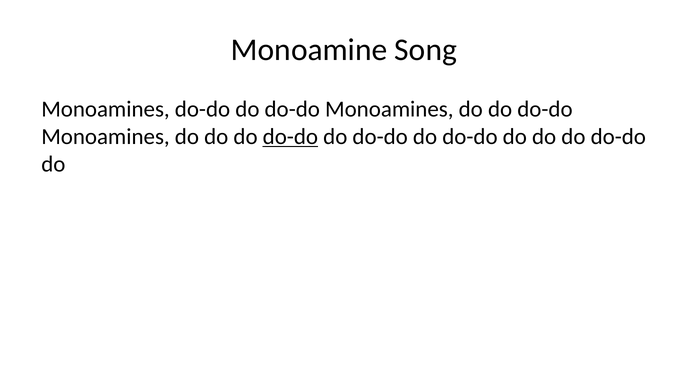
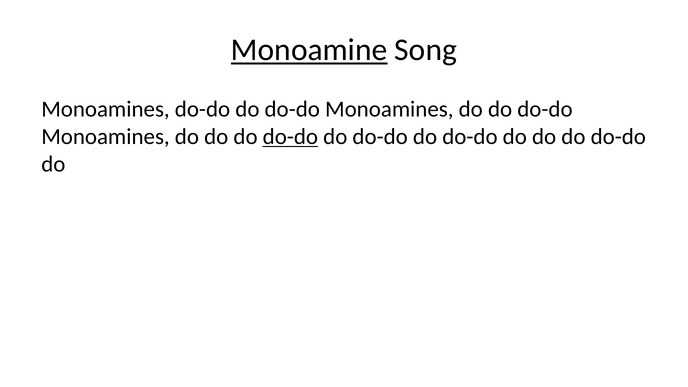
Monoamine underline: none -> present (309, 50)
